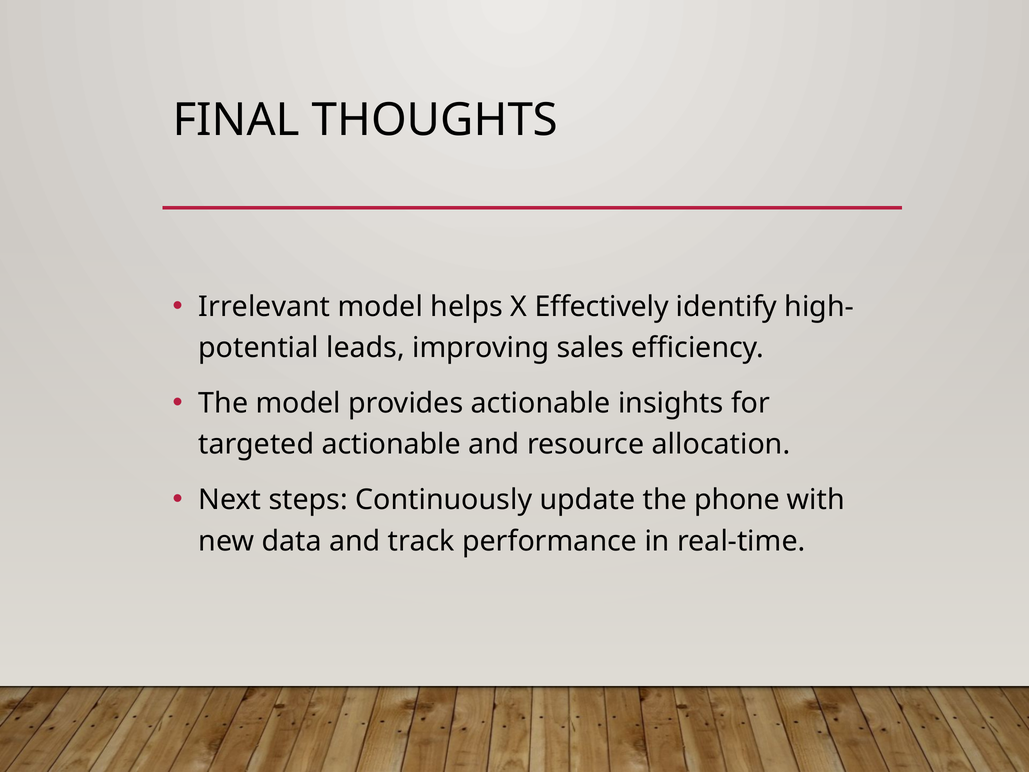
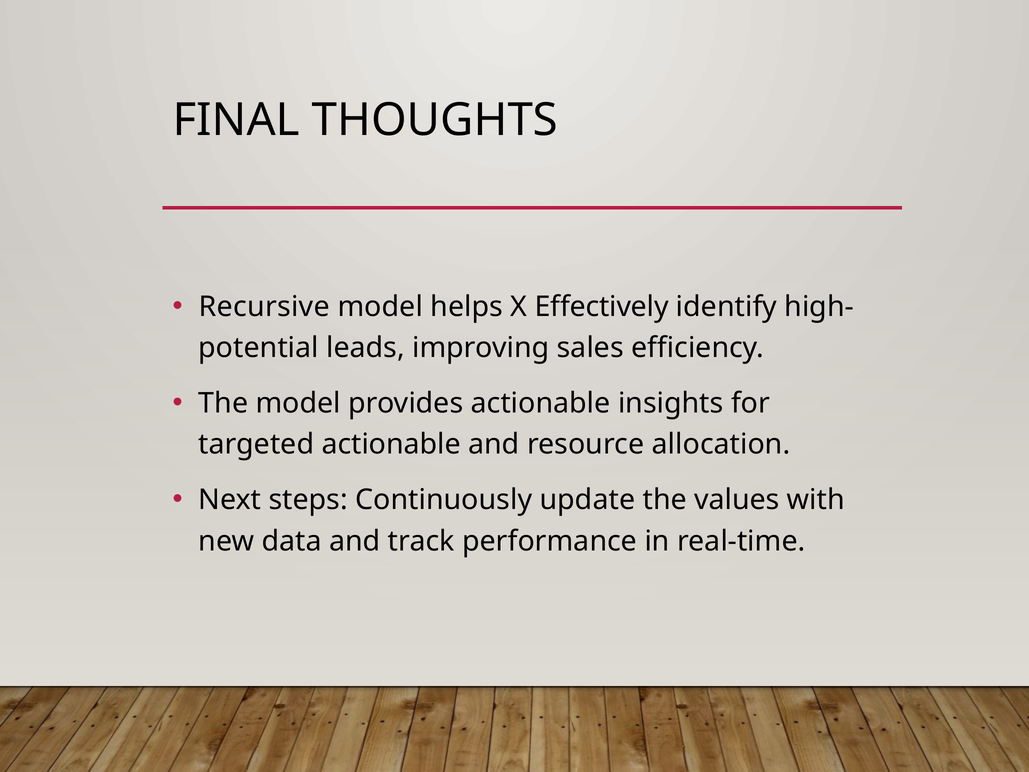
Irrelevant: Irrelevant -> Recursive (264, 307)
phone: phone -> values (737, 500)
